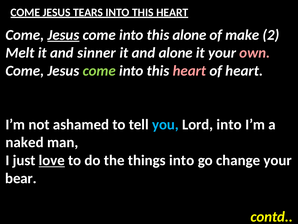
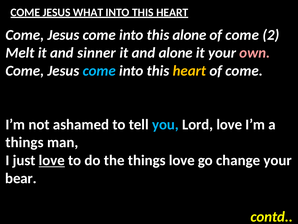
TEARS: TEARS -> WHAT (88, 12)
Jesus underline: present -> none (63, 35)
make: make -> come (242, 35)
come colour: light green -> light blue (99, 71)
heart colour: pink -> yellow (189, 71)
heart: heart -> come (244, 71)
Lord into: into -> love (229, 124)
naked: naked -> things (25, 142)
things into: into -> love (182, 160)
